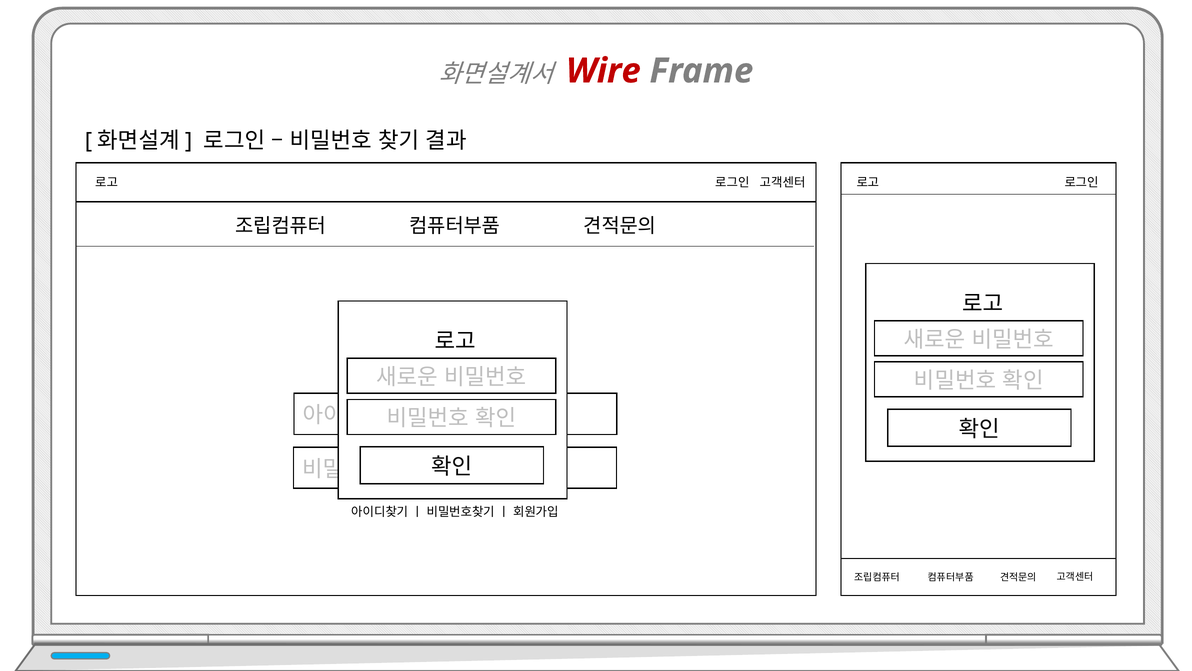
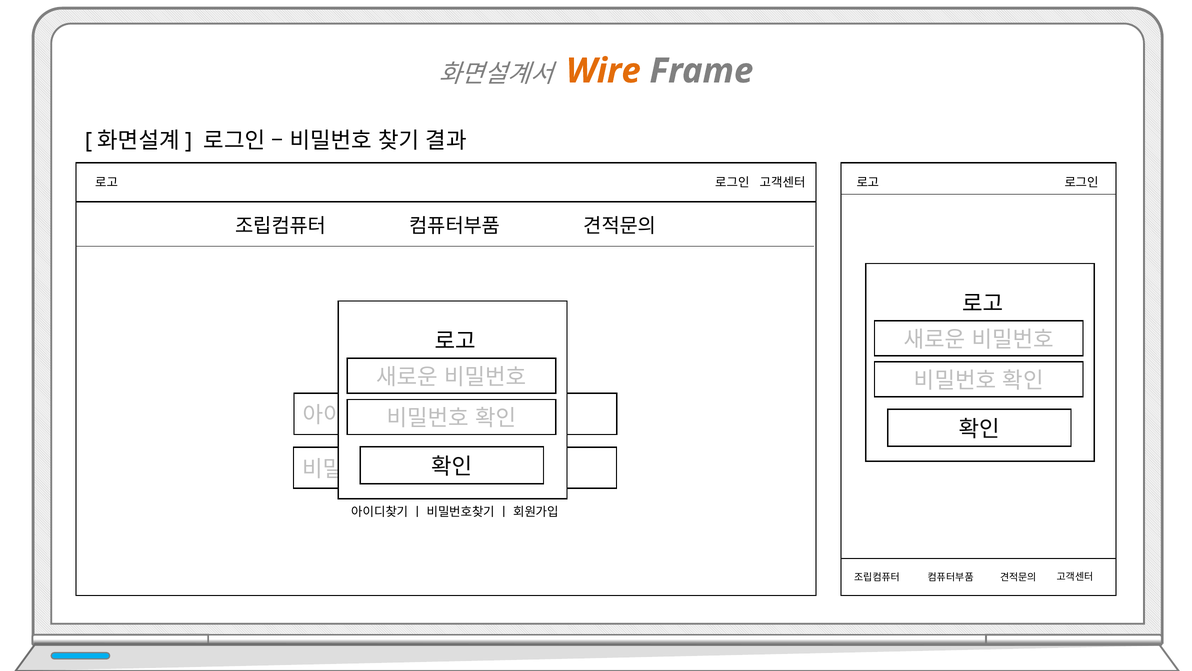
Wire colour: red -> orange (603, 71)
